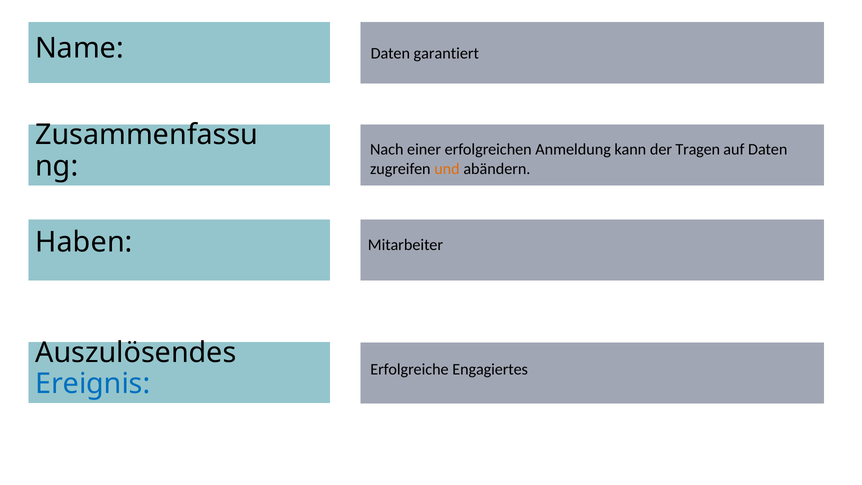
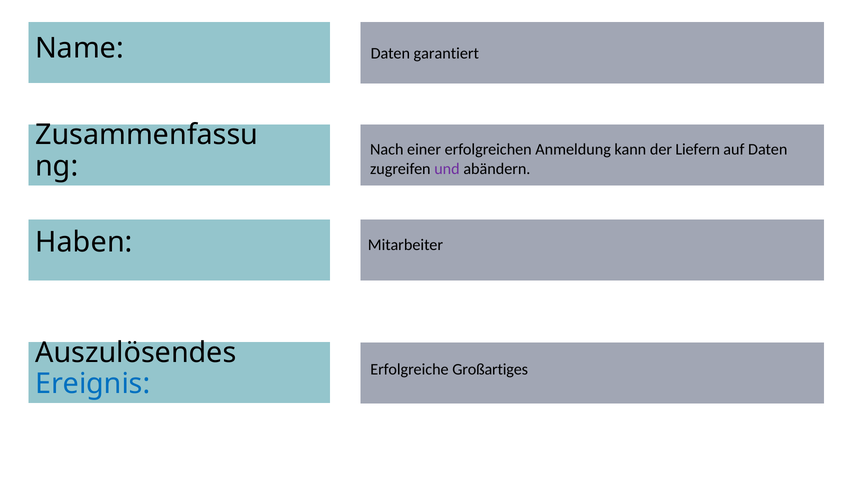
Tragen: Tragen -> Liefern (698, 149)
und colour: orange -> purple (447, 169)
Engagiertes: Engagiertes -> Großartiges (490, 369)
